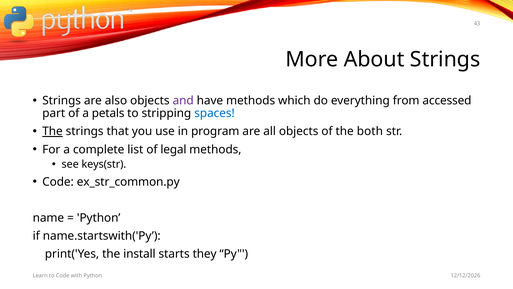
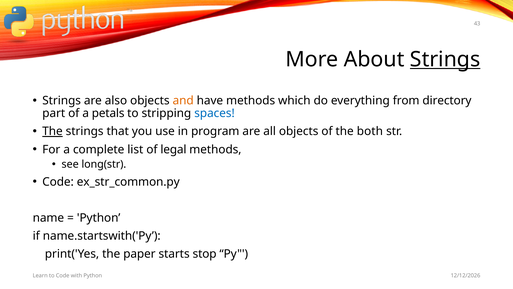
Strings underline: none -> present (445, 59)
and colour: purple -> orange (183, 101)
accessed: accessed -> directory (447, 101)
keys(str: keys(str -> long(str (104, 164)
install: install -> paper (139, 254)
they: they -> stop (205, 254)
